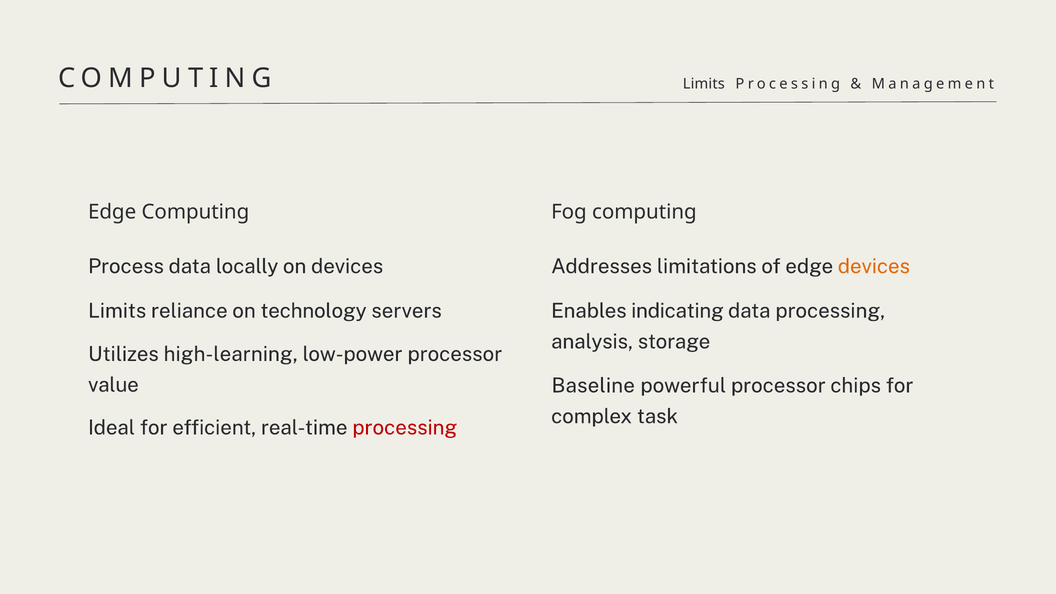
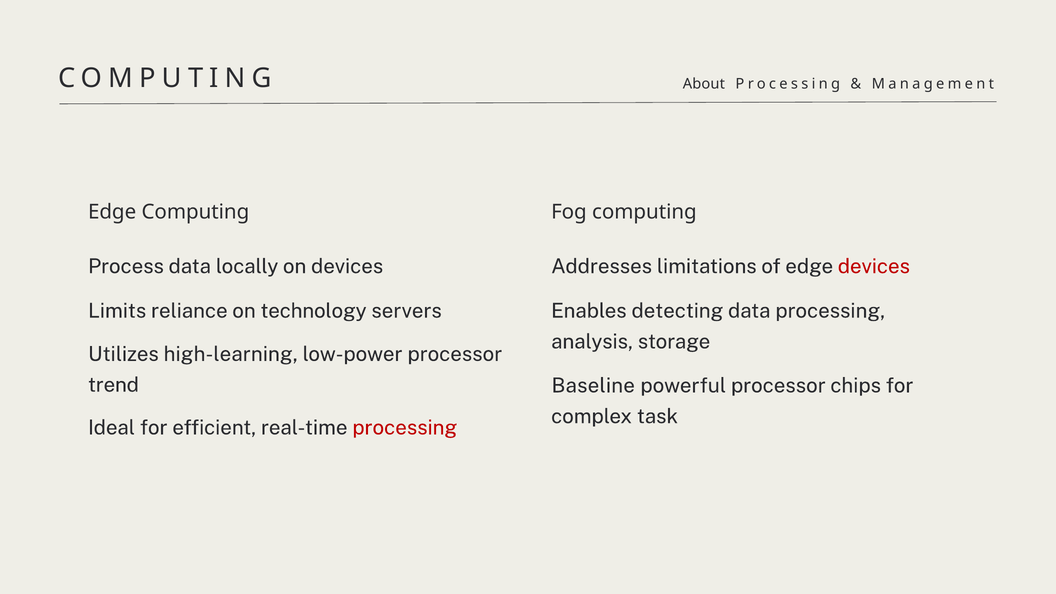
Limits: Limits -> About (704, 84)
devices colour: orange -> red (874, 266)
indicating: indicating -> detecting (677, 311)
value: value -> trend (113, 385)
